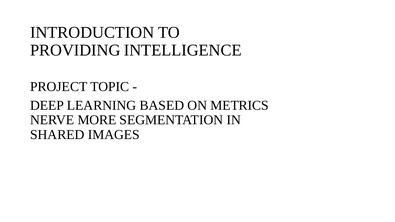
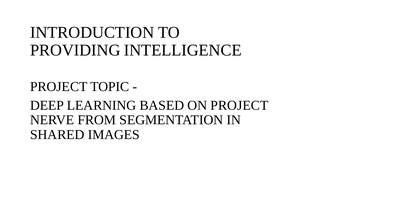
ON METRICS: METRICS -> PROJECT (239, 105)
MORE: MORE -> FROM (97, 120)
